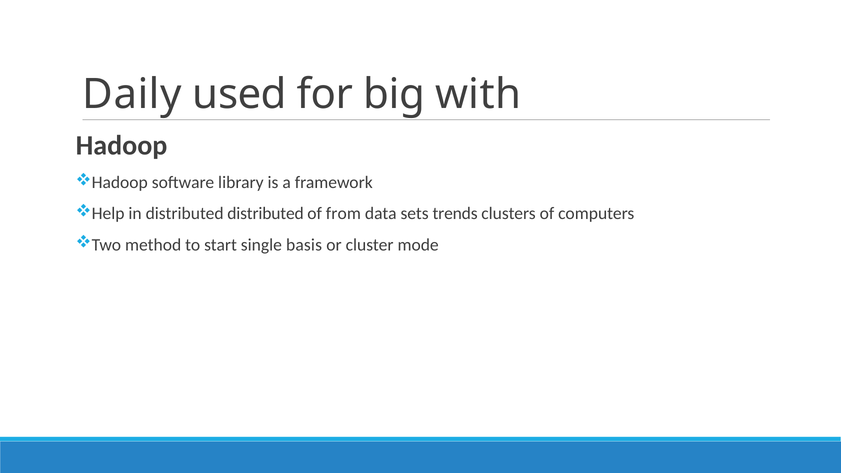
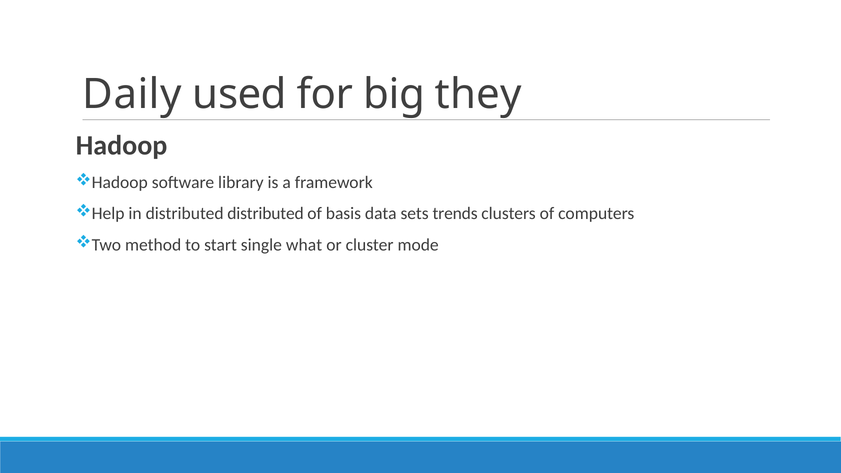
with: with -> they (478, 94)
from: from -> basis (343, 214)
basis: basis -> what (304, 245)
